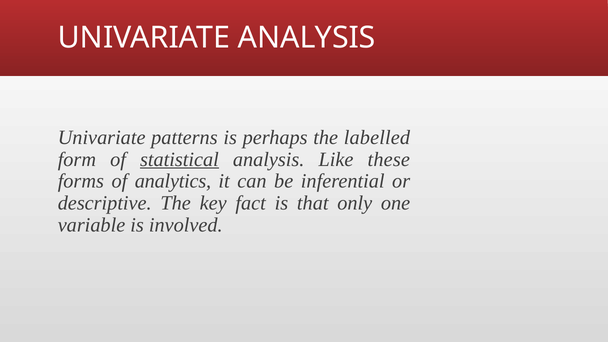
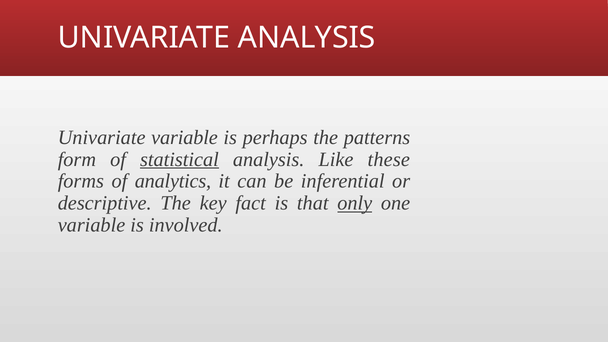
Univariate patterns: patterns -> variable (185, 137)
labelled: labelled -> patterns (377, 137)
only underline: none -> present (355, 203)
